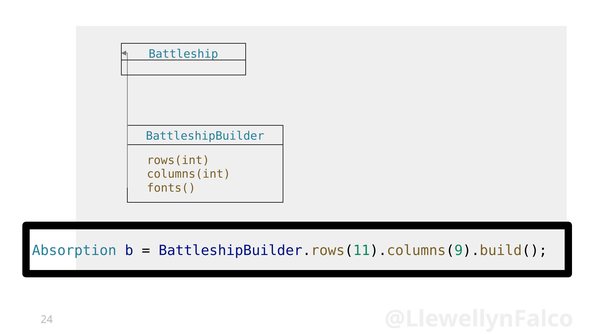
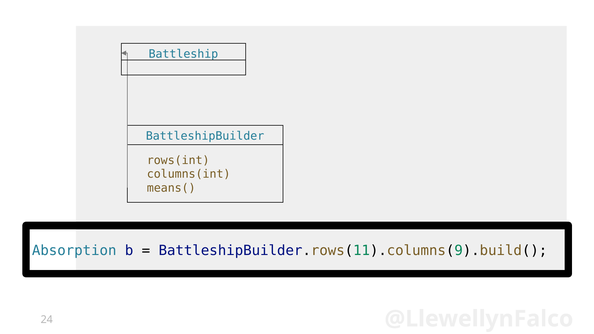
fonts(: fonts( -> means( (171, 188)
